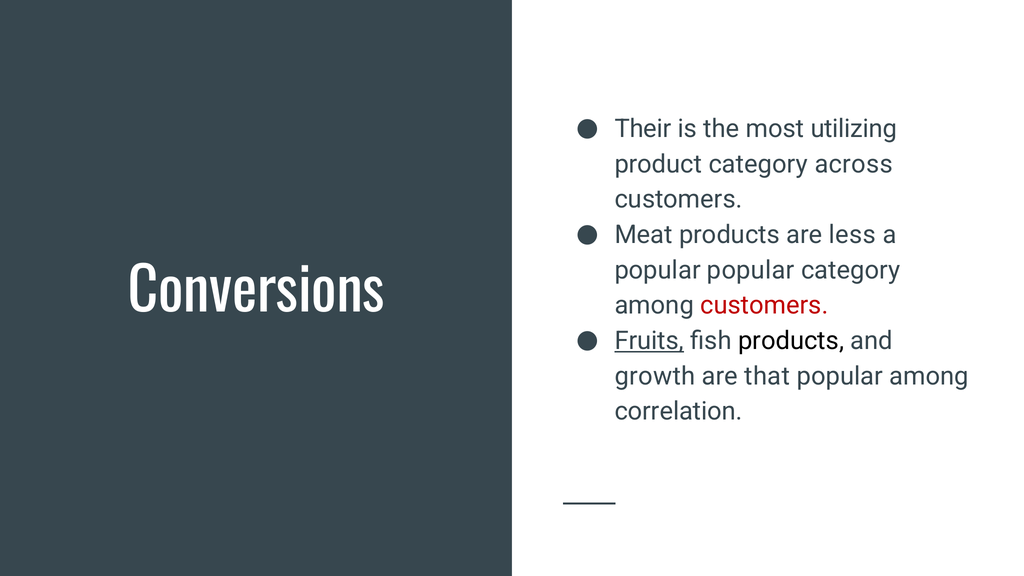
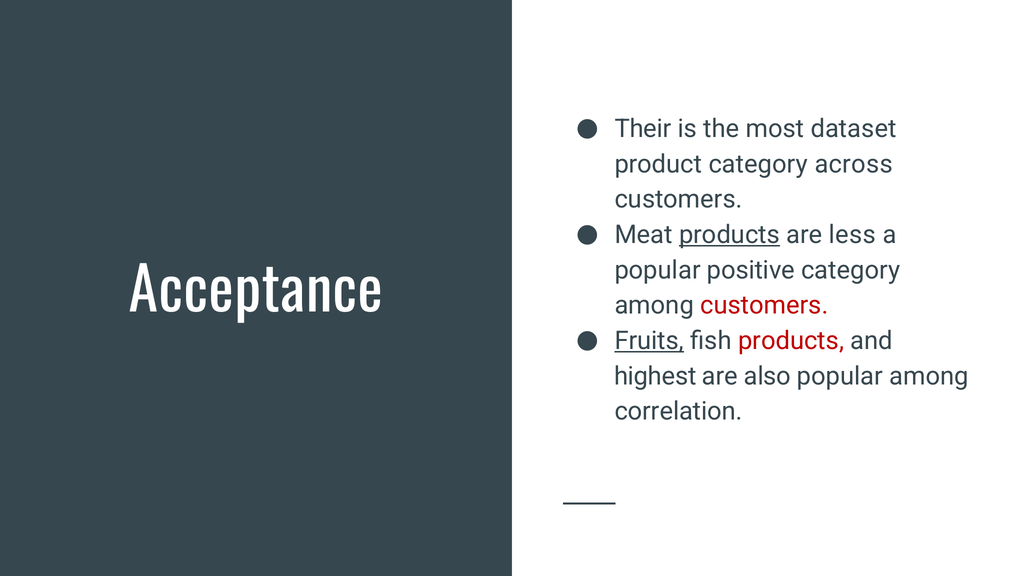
utilizing: utilizing -> dataset (854, 129)
products underline: none -> present (729, 235)
popular popular: popular -> positive (751, 270)
Conversions: Conversions -> Acceptance (256, 292)
products colour: black -> red (791, 341)
growth: growth -> highest (655, 376)
that: that -> also (767, 376)
